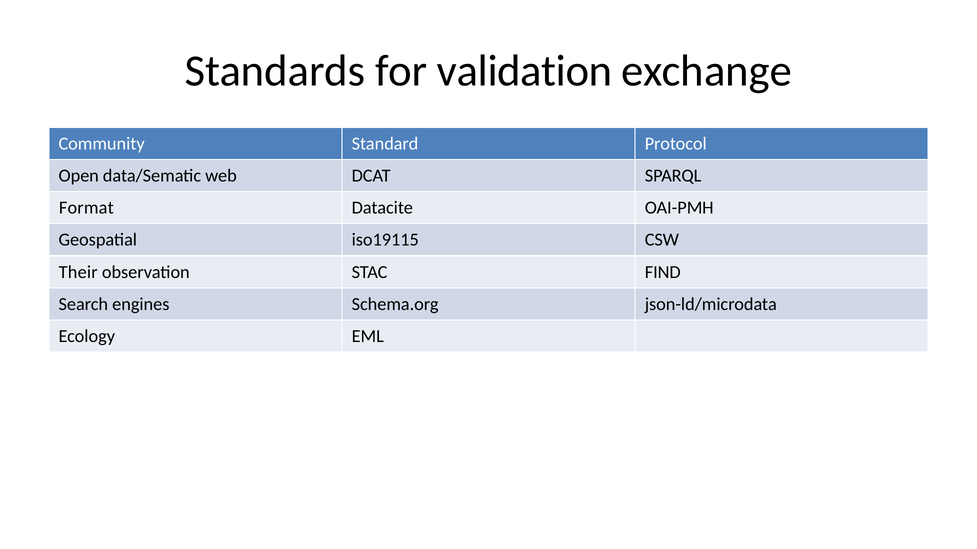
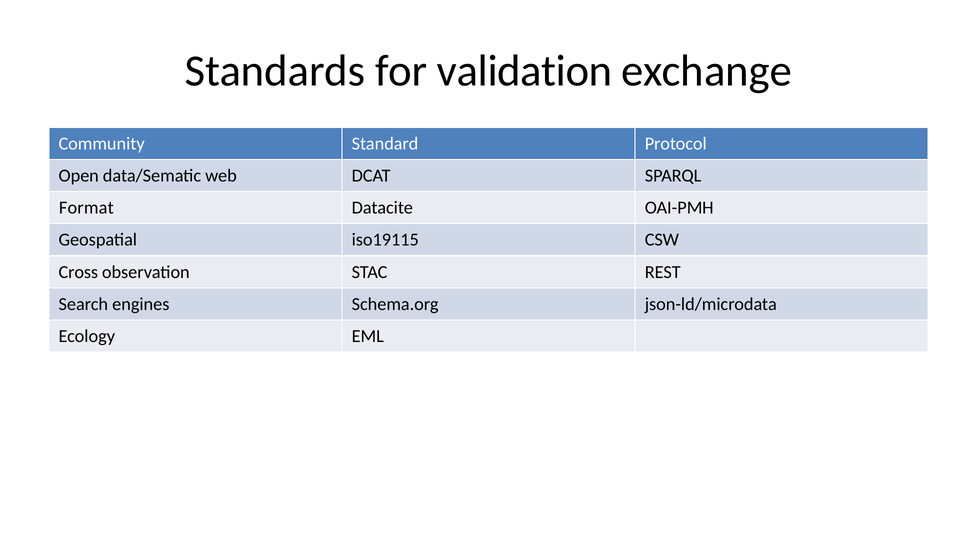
Their: Their -> Cross (78, 272)
FIND: FIND -> REST (663, 272)
